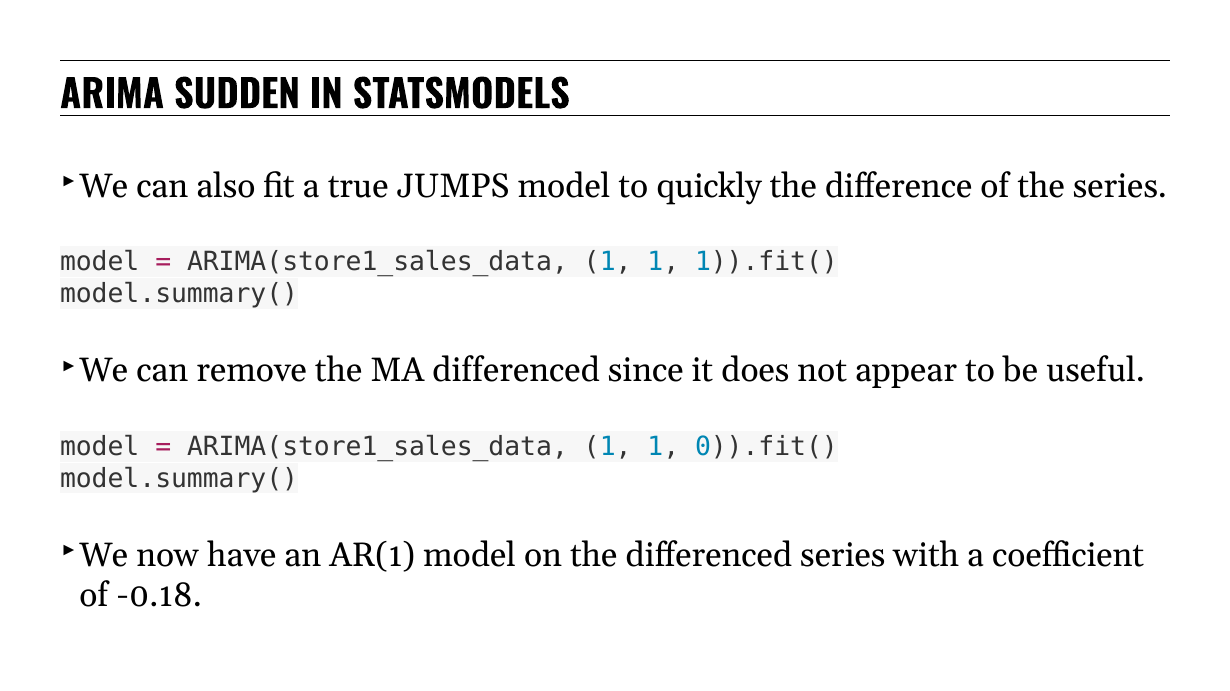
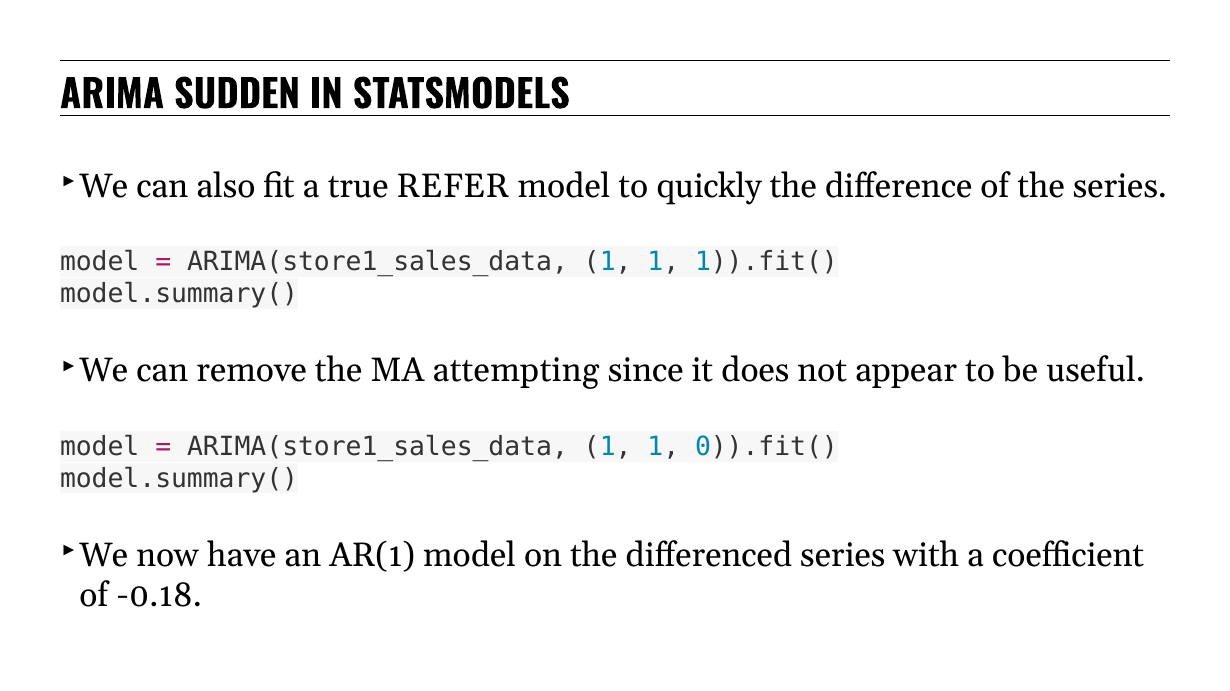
JUMPS: JUMPS -> REFER (453, 186)
MA differenced: differenced -> attempting (516, 371)
